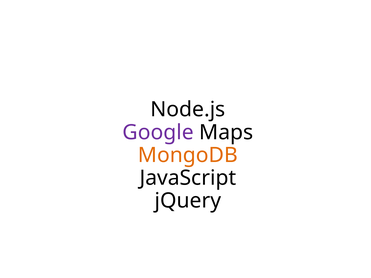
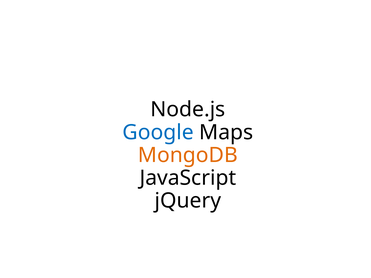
Google colour: purple -> blue (158, 132)
